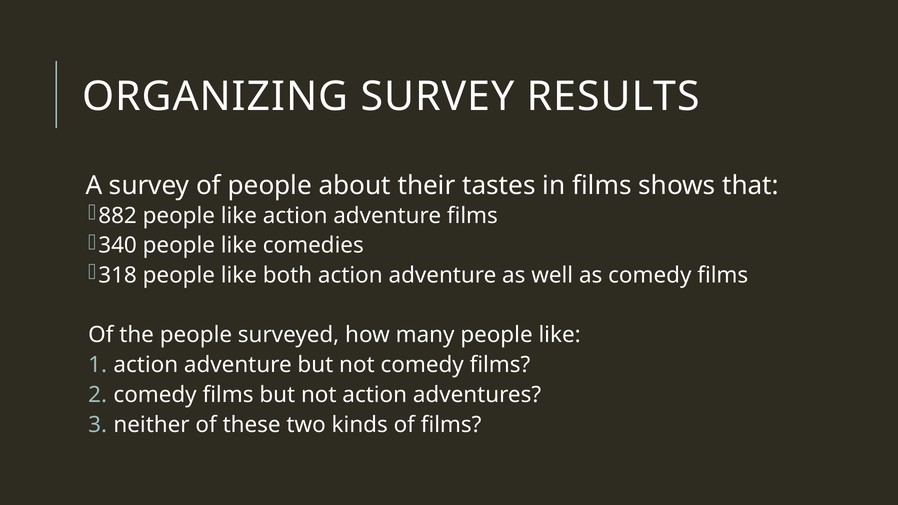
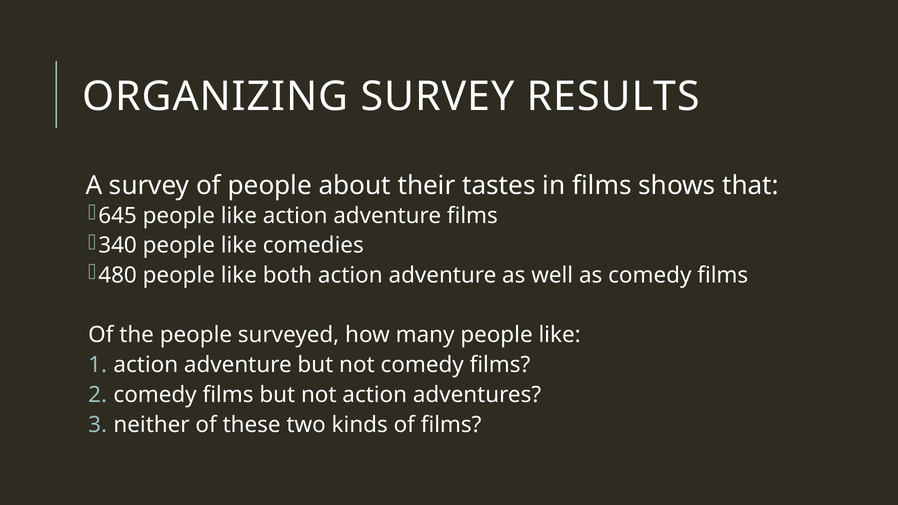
882: 882 -> 645 (118, 216)
318: 318 -> 480 (118, 275)
